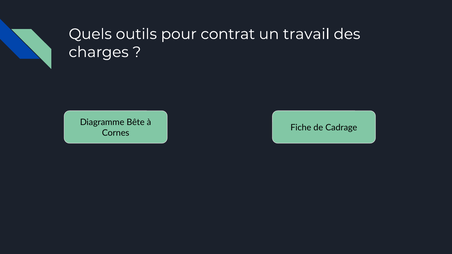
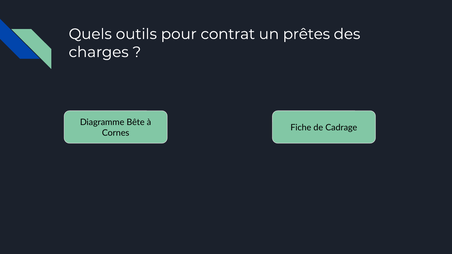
travail: travail -> prêtes (306, 34)
